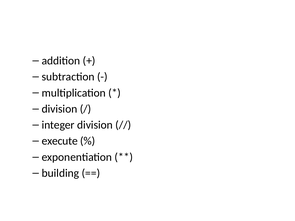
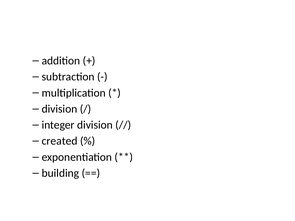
execute: execute -> created (60, 141)
